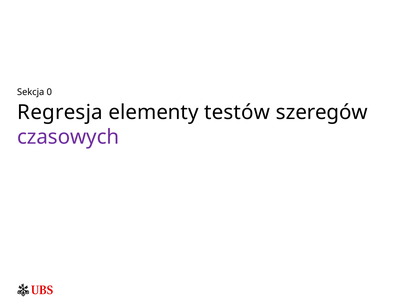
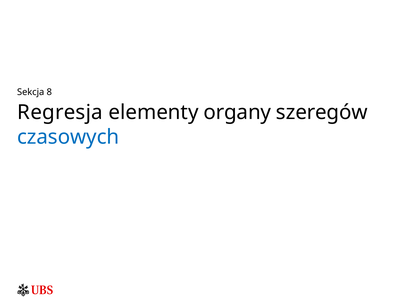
0: 0 -> 8 (49, 92)
testów: testów -> organy (237, 112)
czasowych colour: purple -> blue (68, 137)
